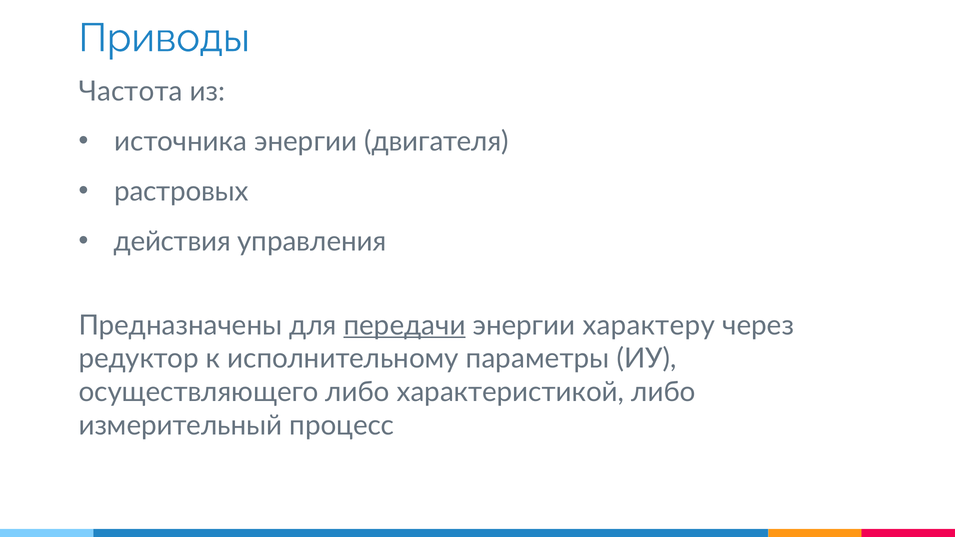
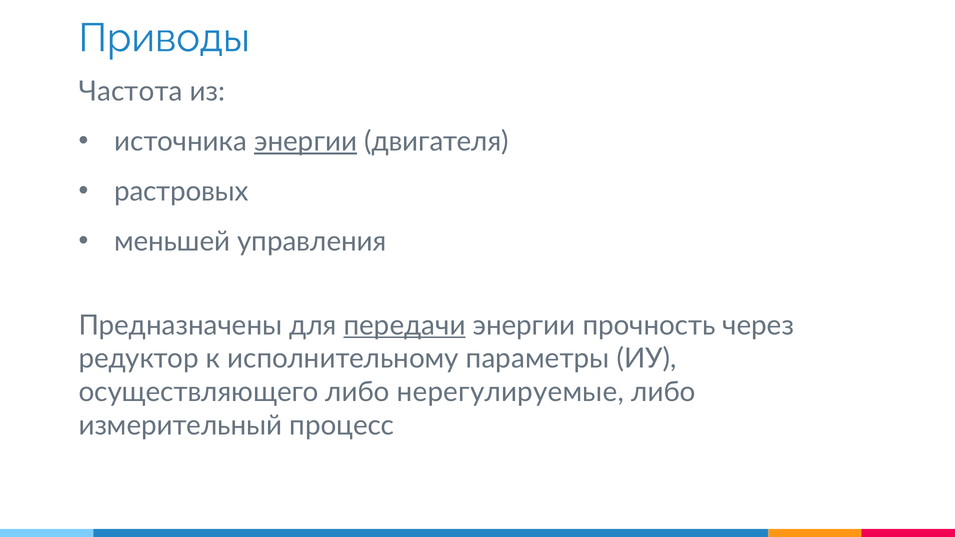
энергии underline: none -> present (306, 142)
действия: действия -> меньшей (172, 242)
характеру: характеру -> прочность (649, 325)
характеристикой: характеристикой -> нерегулируемые (510, 392)
